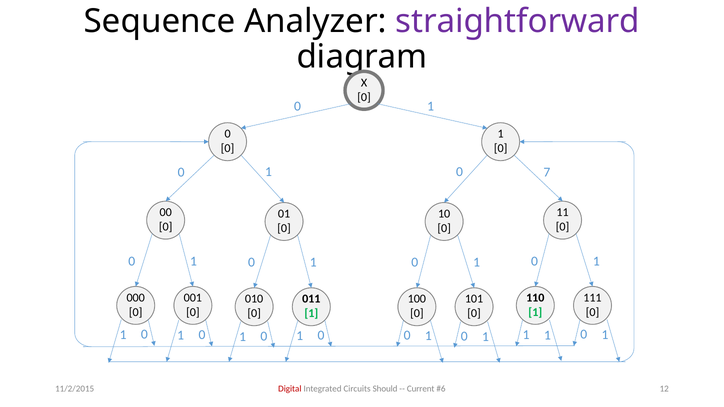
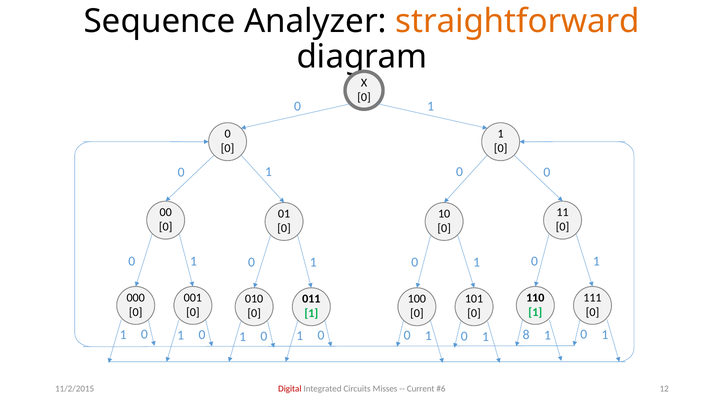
straightforward colour: purple -> orange (517, 21)
7: 7 -> 0 (547, 173)
0 1 1: 1 -> 8 (526, 335)
Should: Should -> Misses (385, 389)
